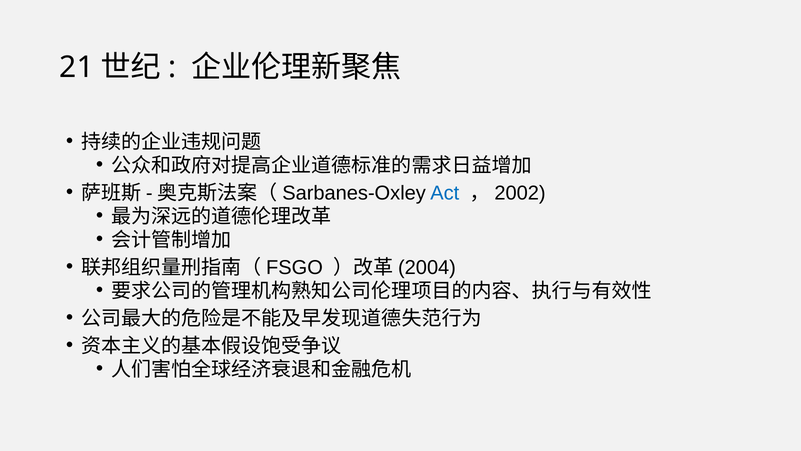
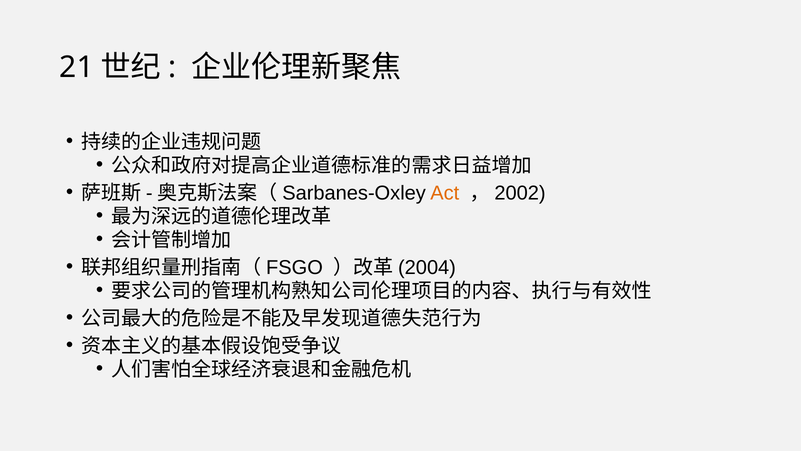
Act colour: blue -> orange (445, 193)
